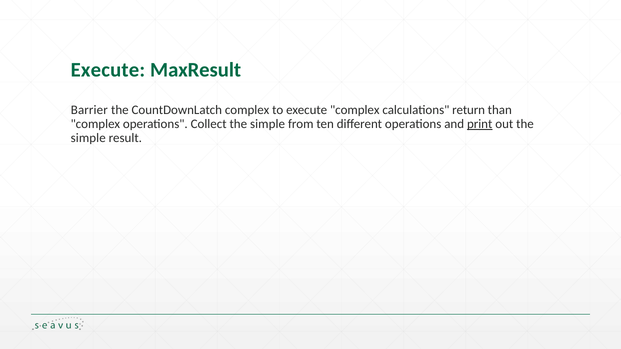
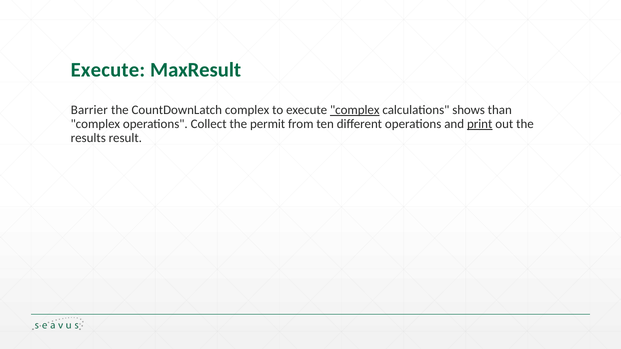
complex underline: none -> present (355, 110)
return: return -> shows (469, 110)
Collect the simple: simple -> permit (268, 124)
simple: simple -> results (88, 138)
